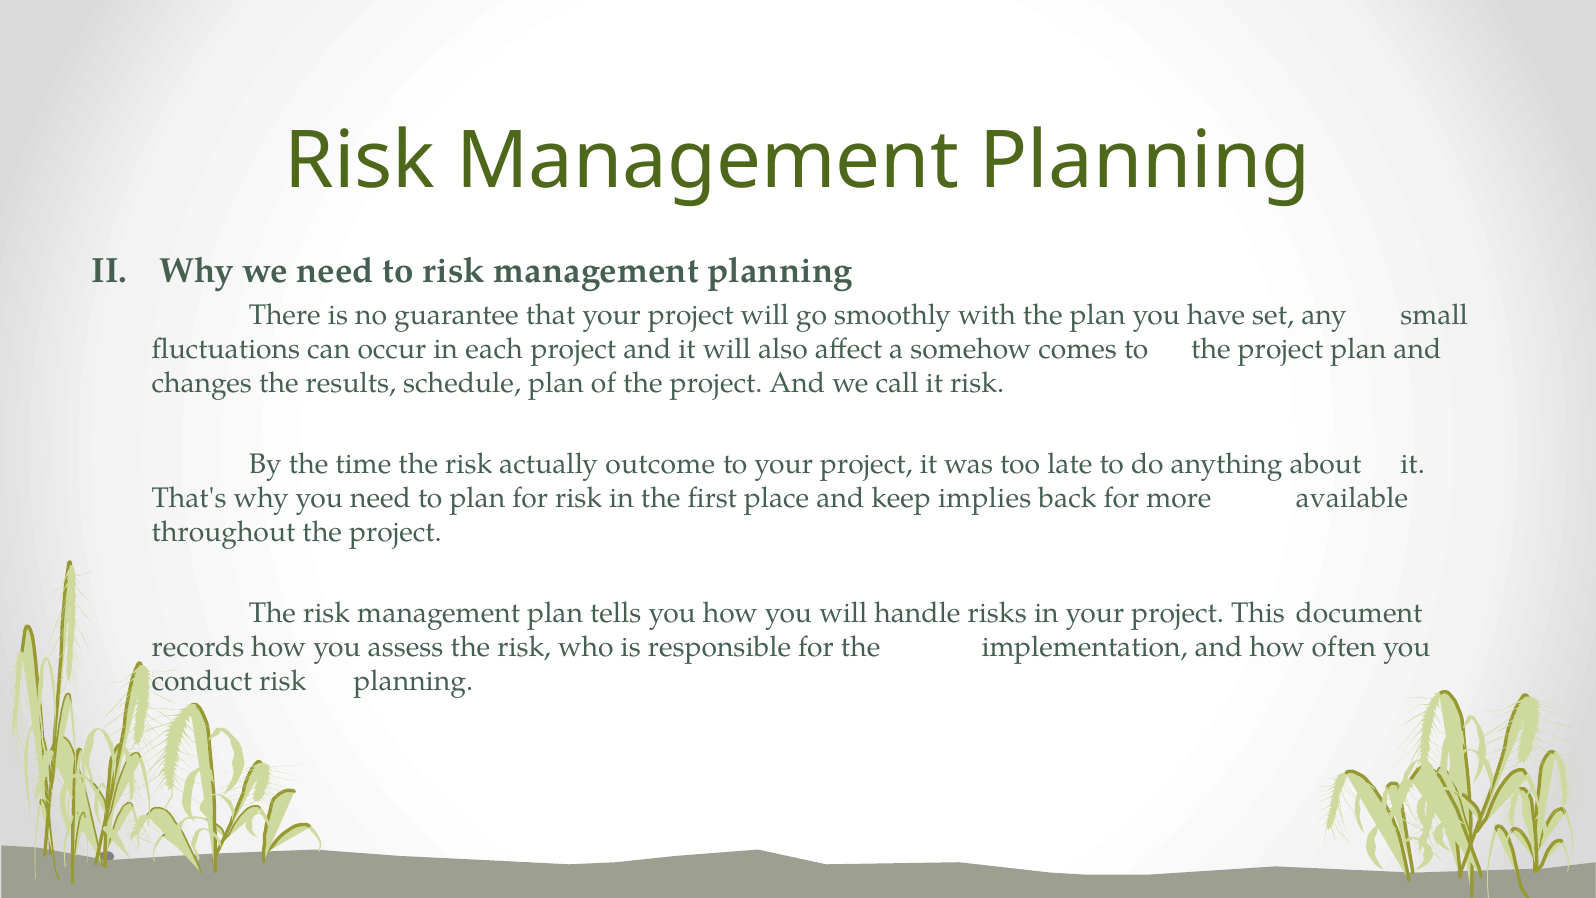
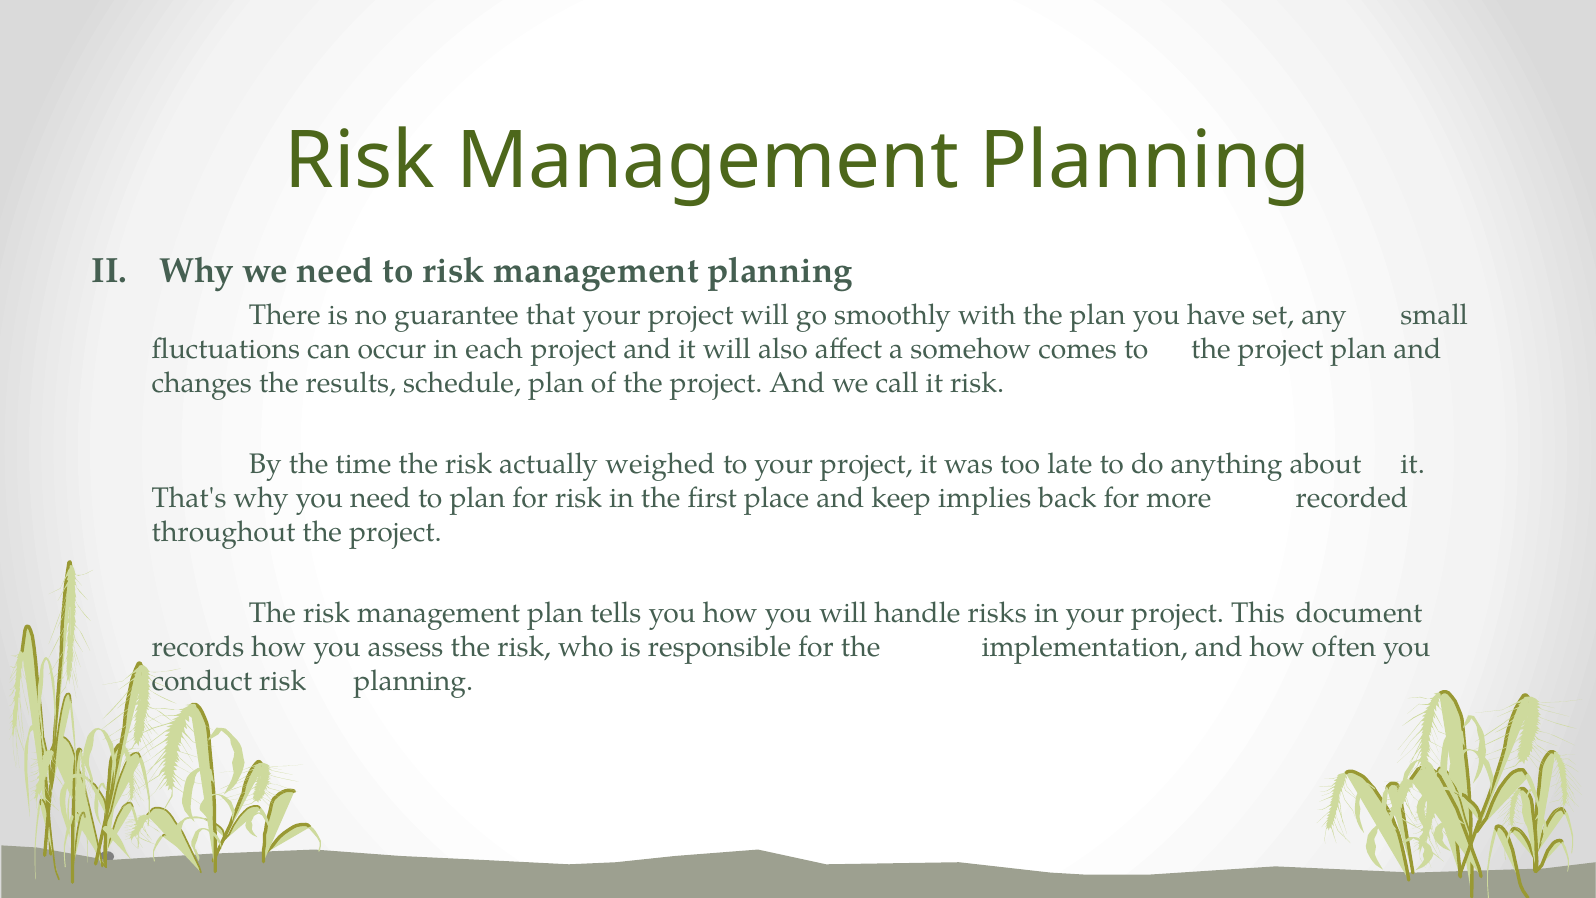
outcome: outcome -> weighed (660, 464)
available: available -> recorded (1352, 498)
